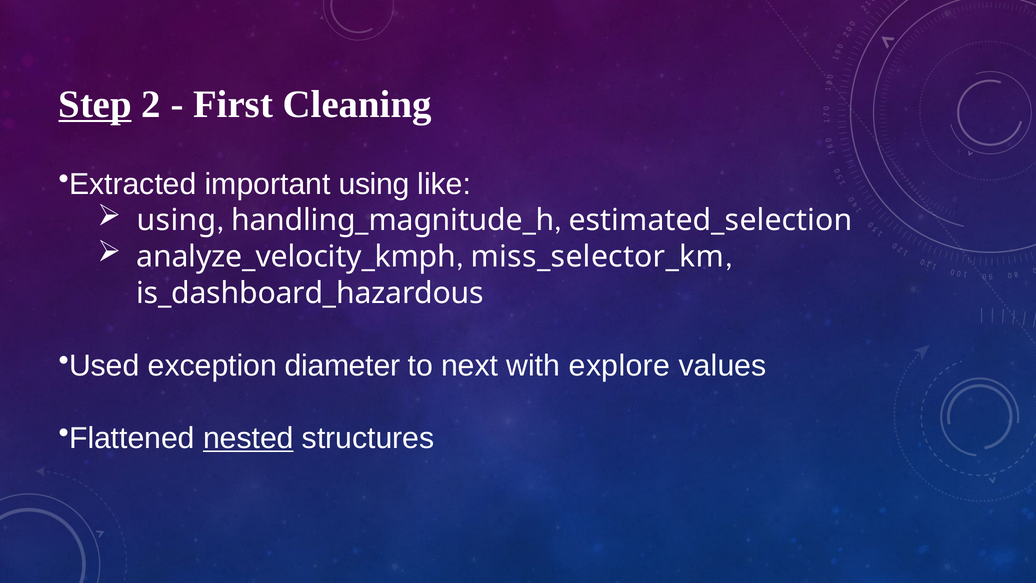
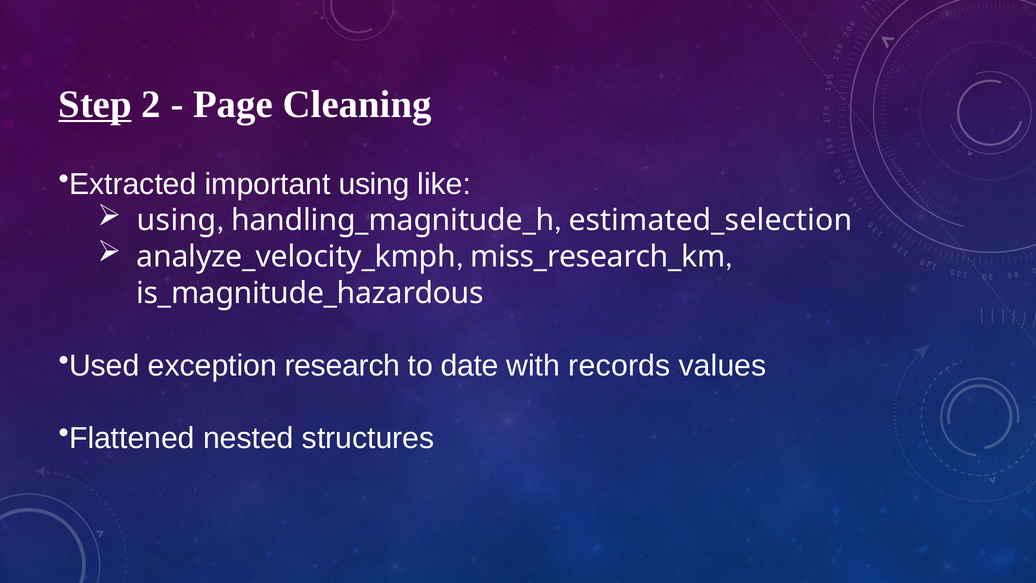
First: First -> Page (233, 104)
miss_selector_km: miss_selector_km -> miss_research_km (598, 257)
is_dashboard_hazardous: is_dashboard_hazardous -> is_magnitude_hazardous (310, 293)
diameter: diameter -> research (342, 365)
next: next -> date (470, 365)
explore: explore -> records (619, 365)
nested underline: present -> none (248, 438)
